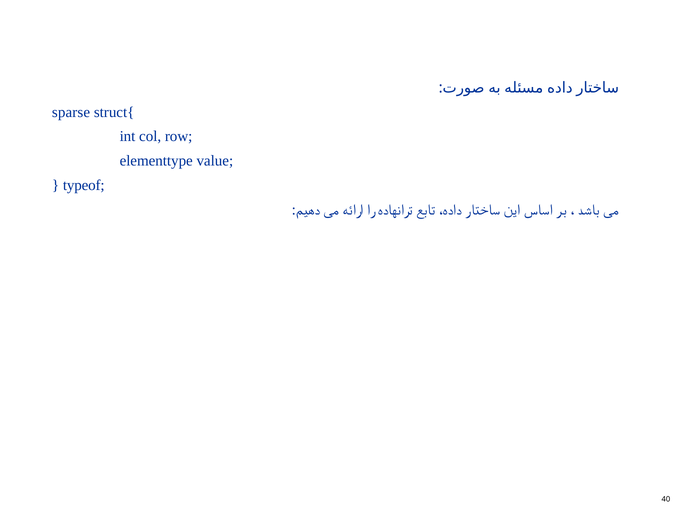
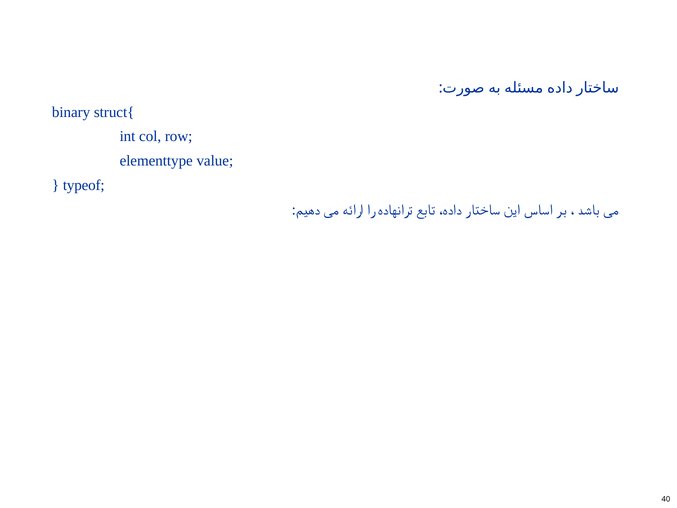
sparse: sparse -> binary (71, 112)
